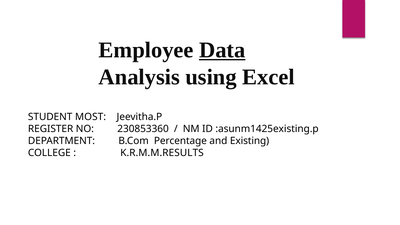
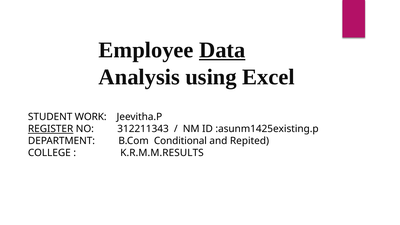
MOST: MOST -> WORK (91, 117)
REGISTER underline: none -> present (51, 129)
230853360: 230853360 -> 312211343 (143, 129)
Percentage: Percentage -> Conditional (180, 141)
Existing: Existing -> Repited (250, 141)
